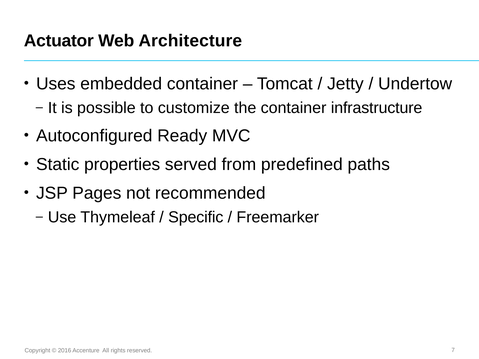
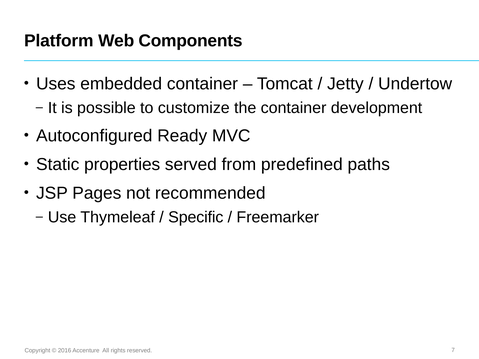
Actuator: Actuator -> Platform (59, 41)
Architecture: Architecture -> Components (190, 41)
infrastructure: infrastructure -> development (377, 108)
